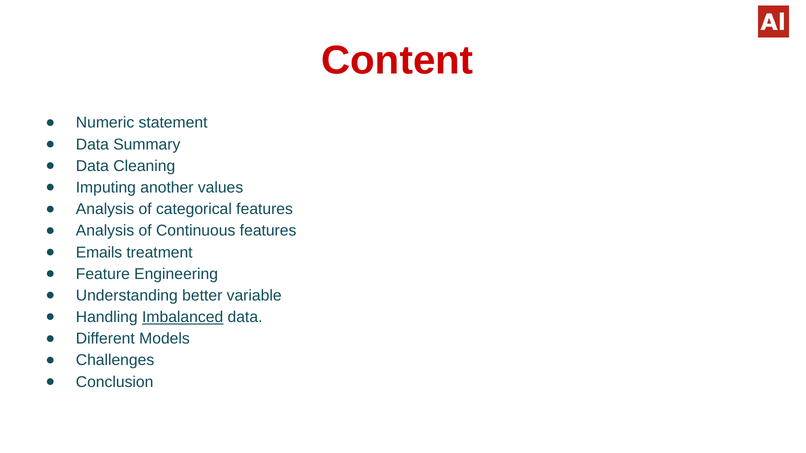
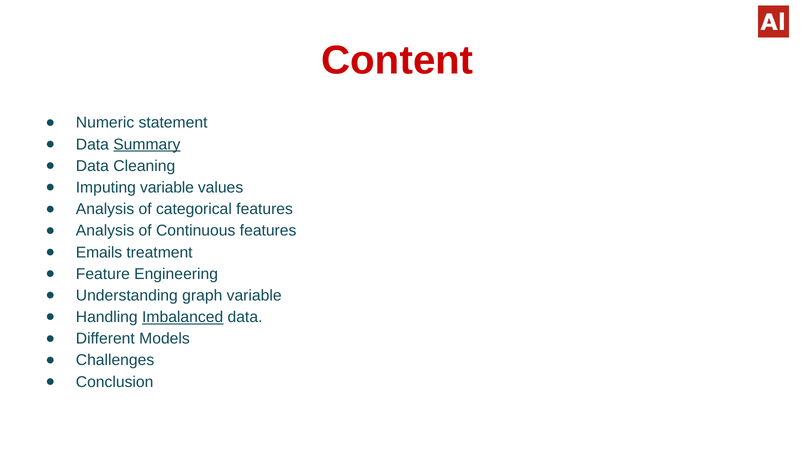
Summary underline: none -> present (147, 145)
Imputing another: another -> variable (167, 188)
better: better -> graph (202, 296)
